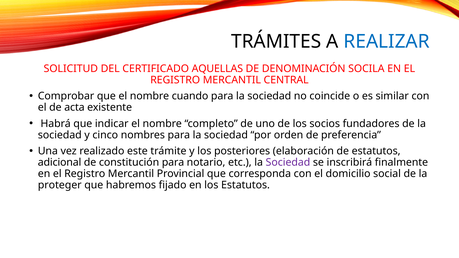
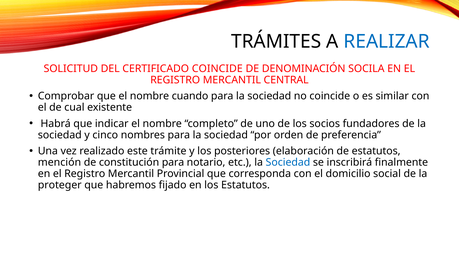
CERTIFICADO AQUELLAS: AQUELLAS -> COINCIDE (217, 69)
acta: acta -> cual (74, 108)
adicional: adicional -> mención (59, 162)
Sociedad colour: purple -> blue (288, 162)
